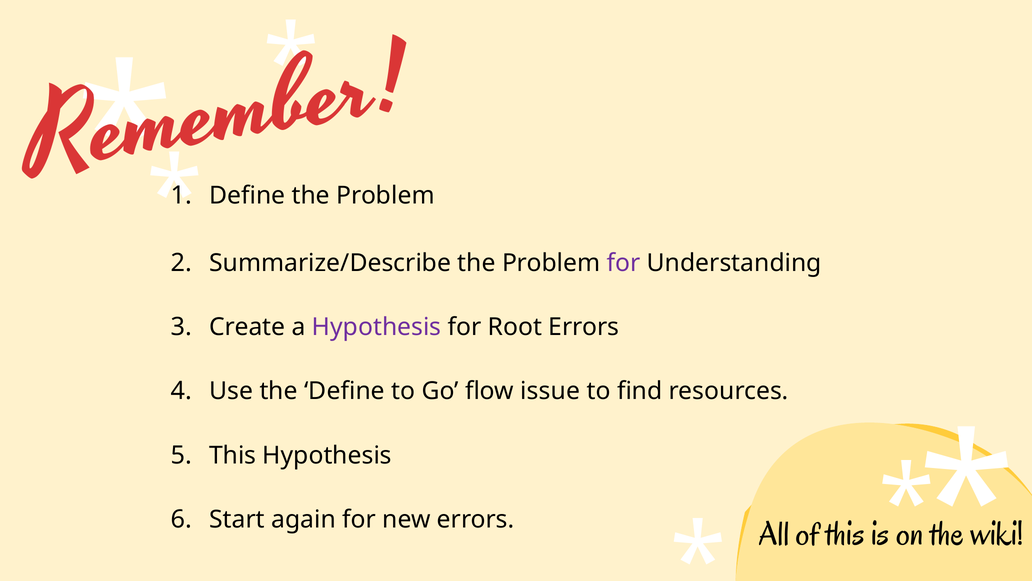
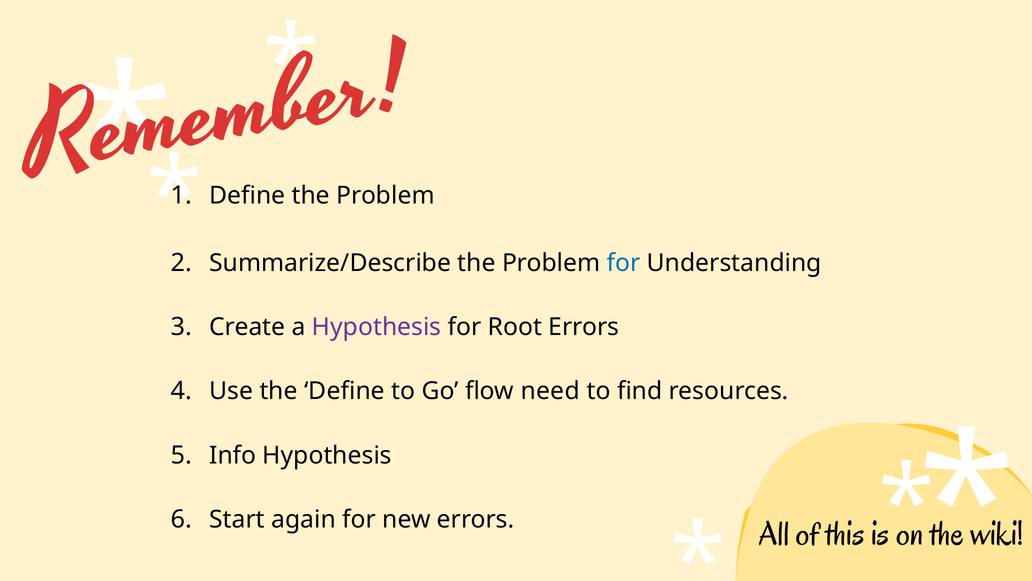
for colour: purple -> blue (624, 263)
issue: issue -> need (550, 391)
This: This -> Info (233, 455)
